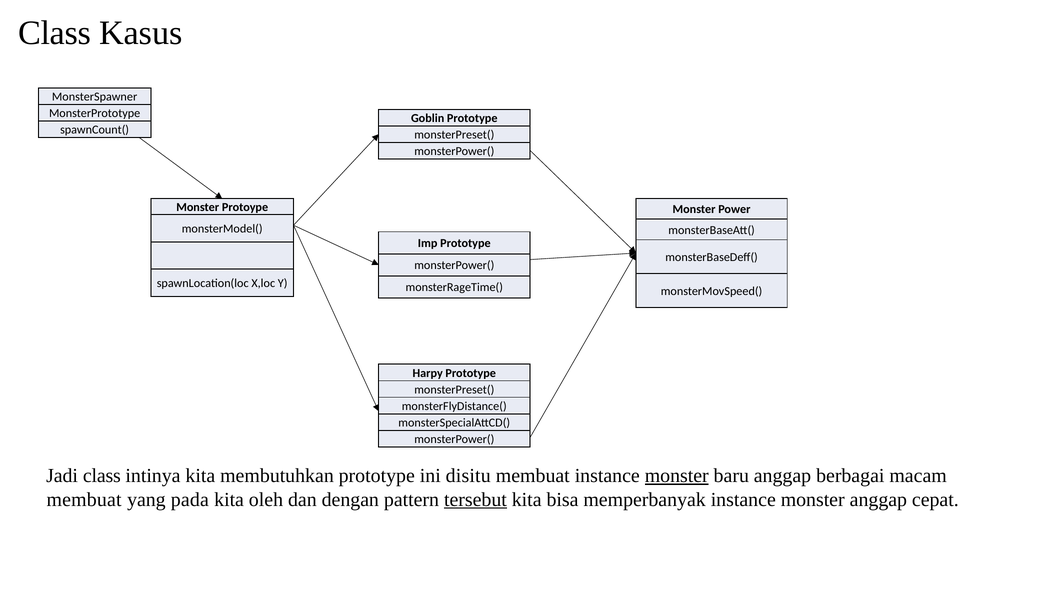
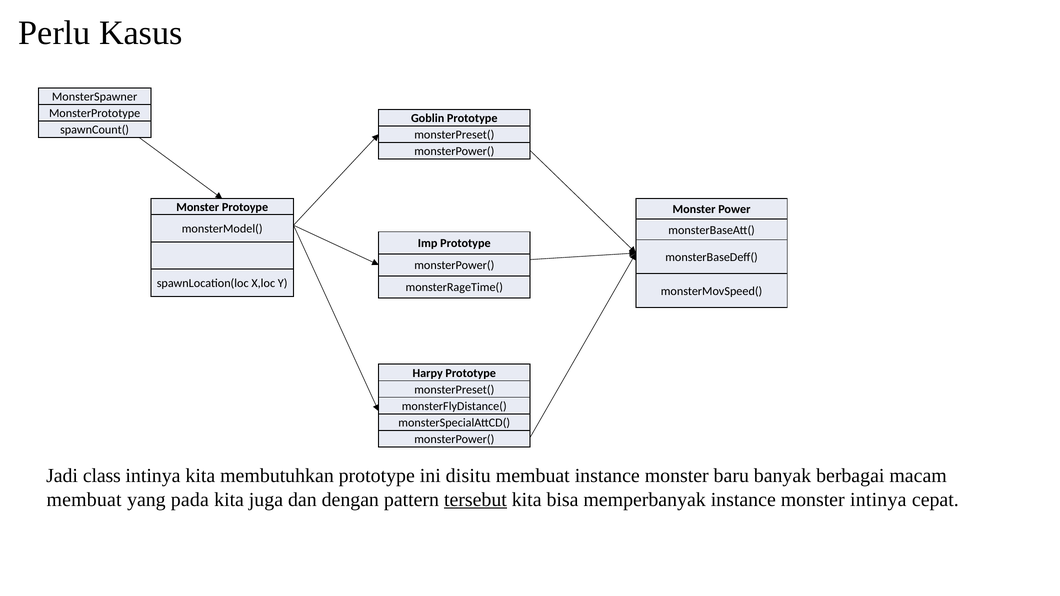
Class: Class -> Perlu (55, 33)
monster underline: present -> none (677, 476)
baru anggap: anggap -> banyak (782, 476)
oleh: oleh -> juga (266, 500)
monster anggap: anggap -> intinya (878, 500)
